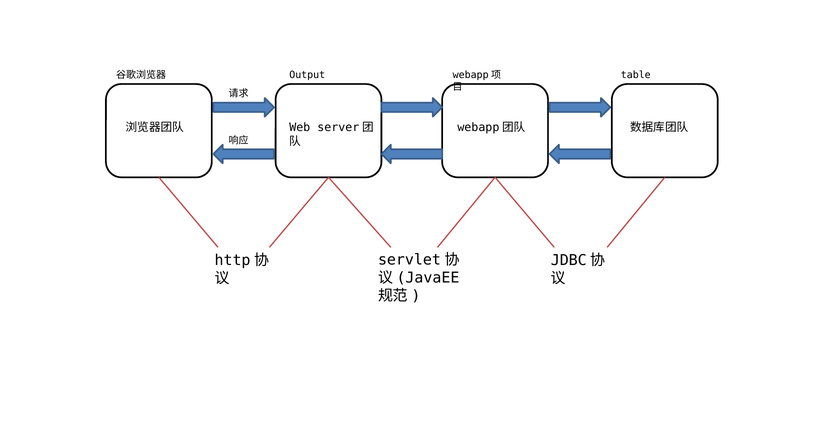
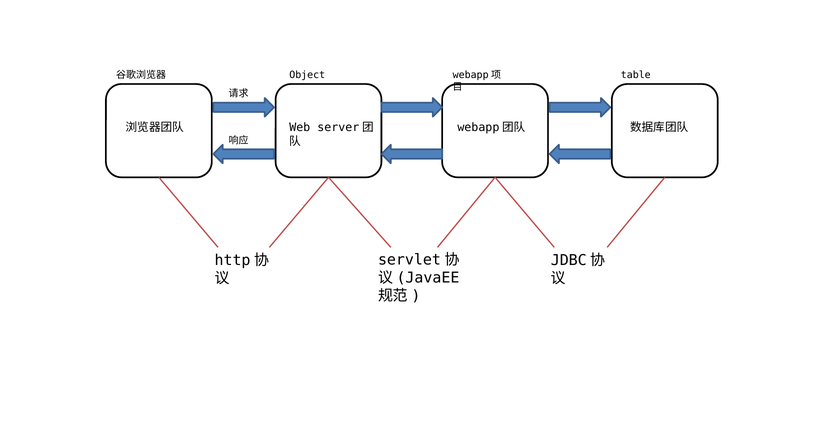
Output: Output -> Object (307, 75)
